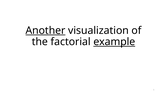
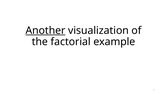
example underline: present -> none (114, 42)
